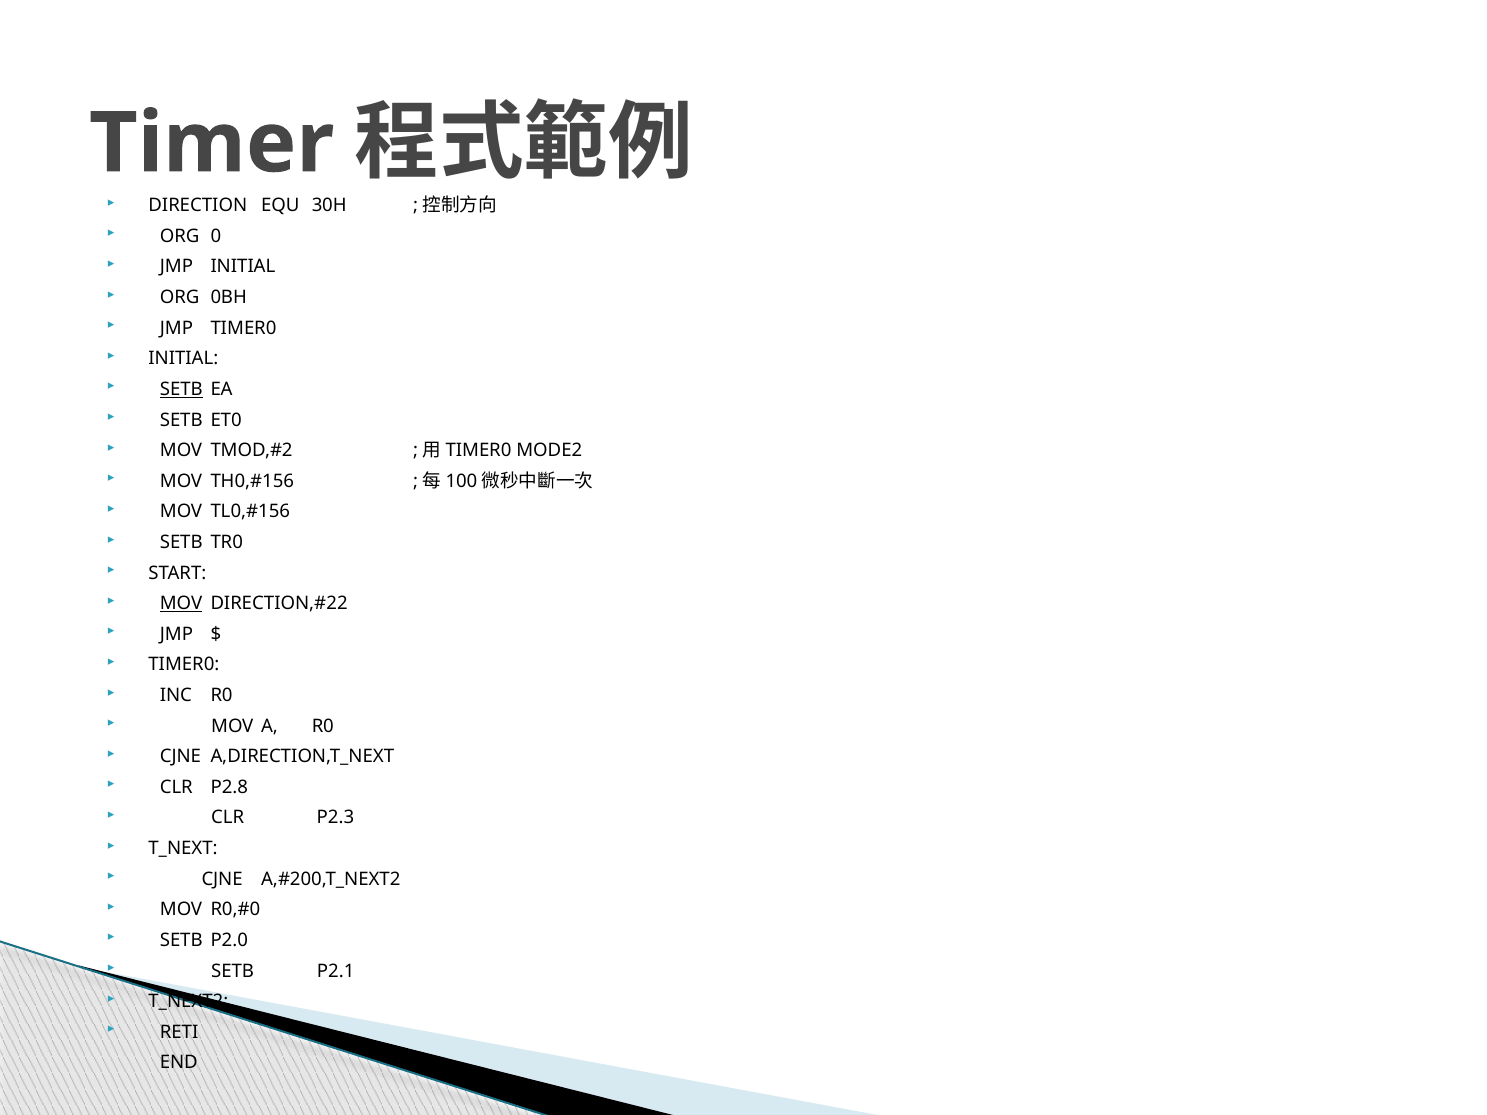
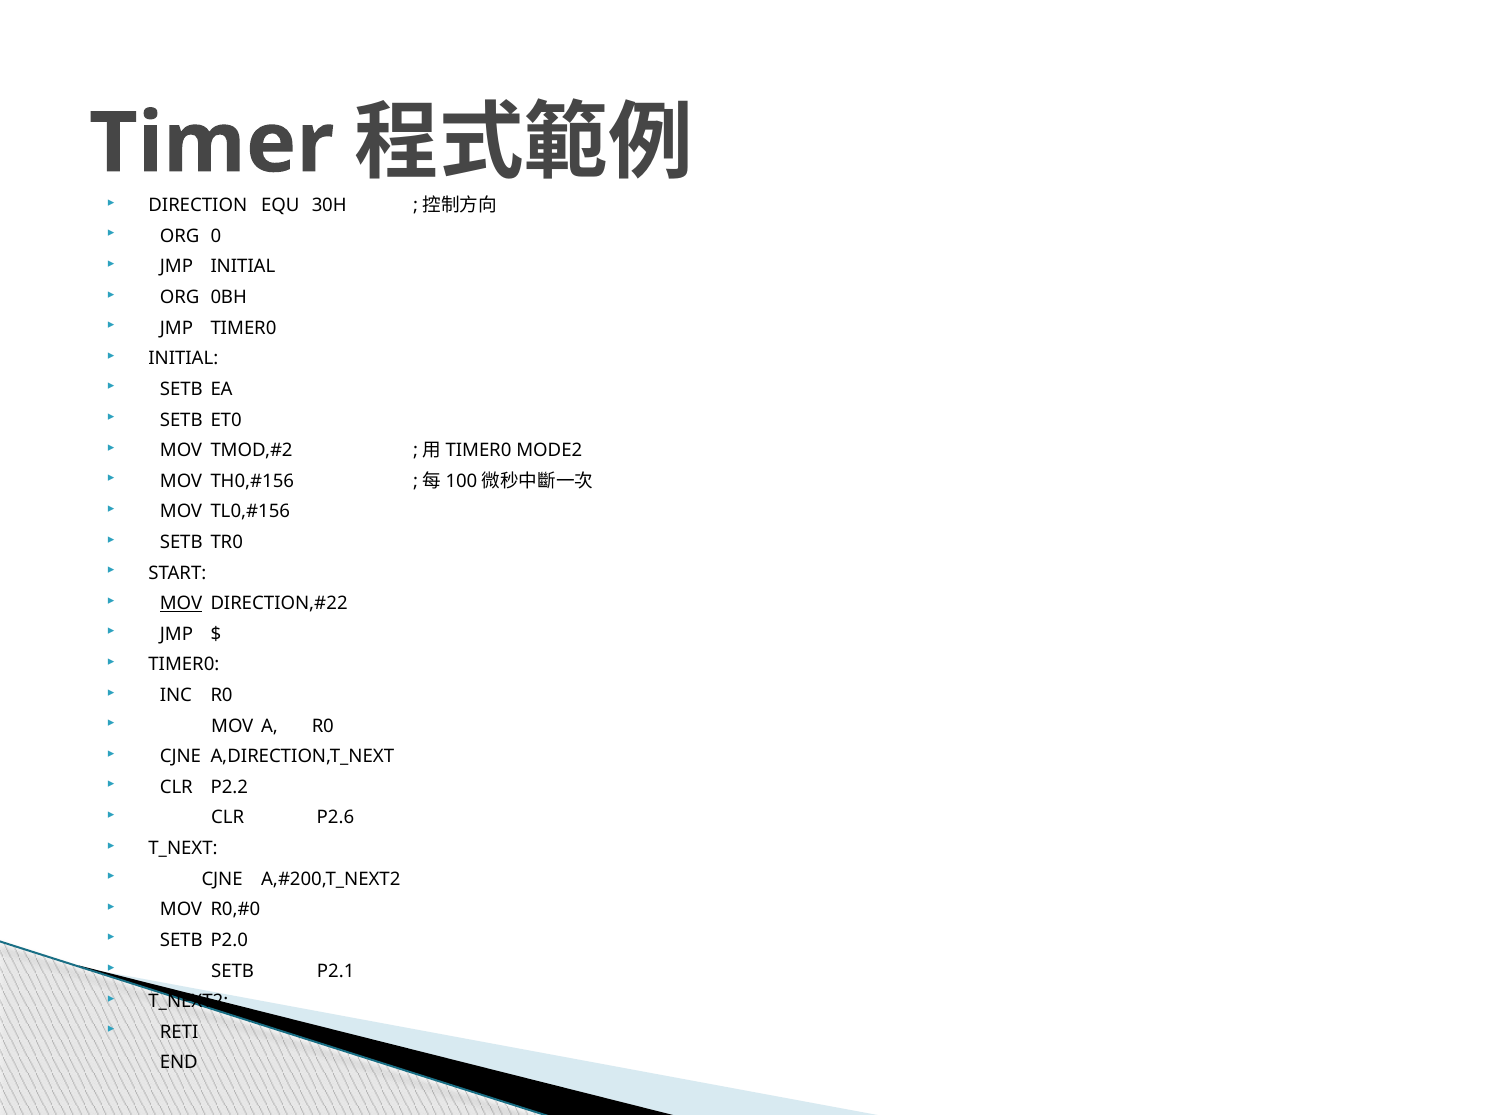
SETB underline: present -> none (181, 389)
P2.8: P2.8 -> P2.2 (229, 787)
P2.3: P2.3 -> P2.6 (335, 818)
